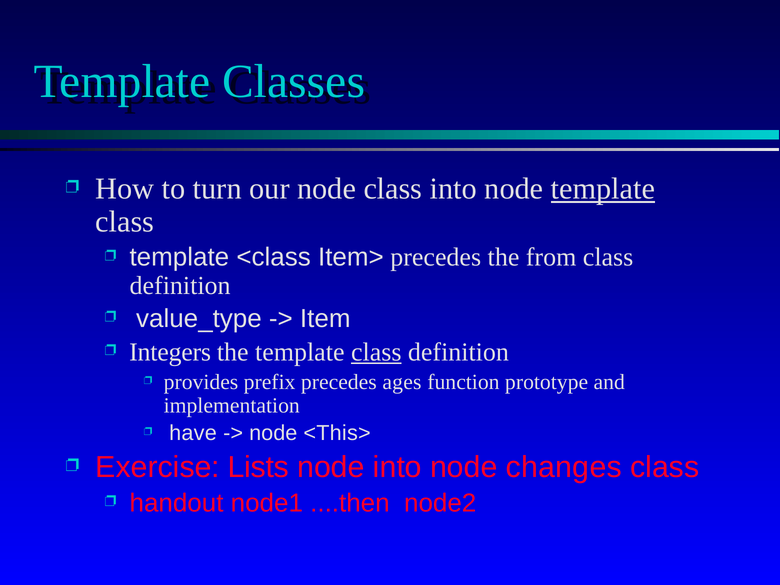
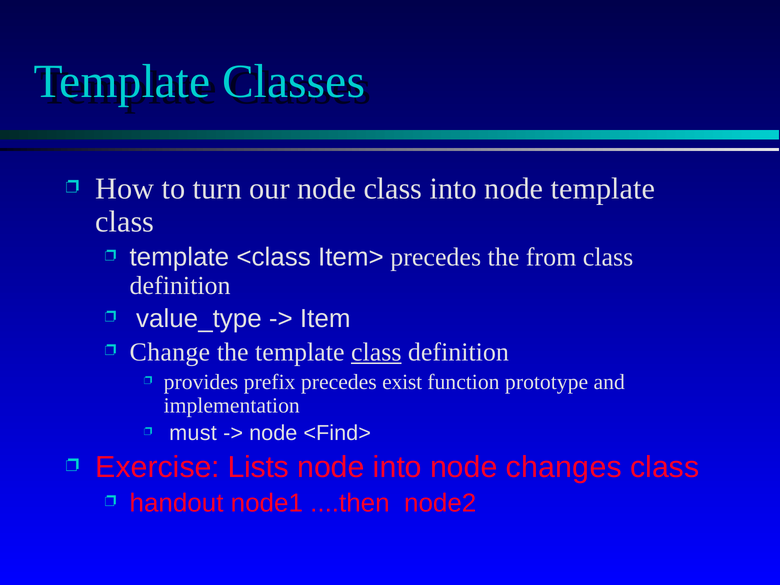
template underline: present -> none (603, 189)
Integers: Integers -> Change (170, 352)
ages: ages -> exist (402, 382)
have: have -> must (193, 433)
<This>: <This> -> <Find> (337, 433)
